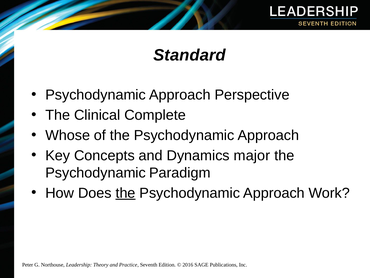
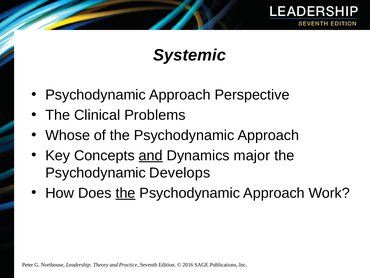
Standard: Standard -> Systemic (190, 55)
Complete: Complete -> Problems (155, 115)
and underline: none -> present (151, 155)
Paradigm: Paradigm -> Develops (180, 173)
